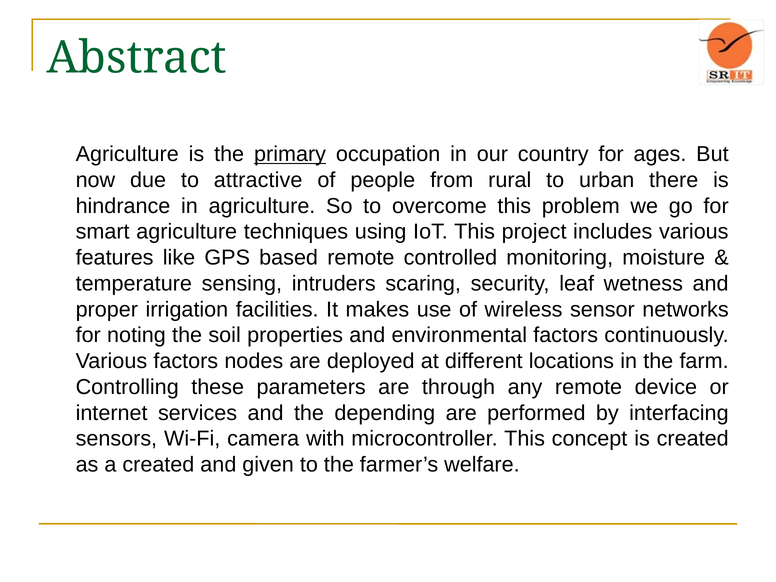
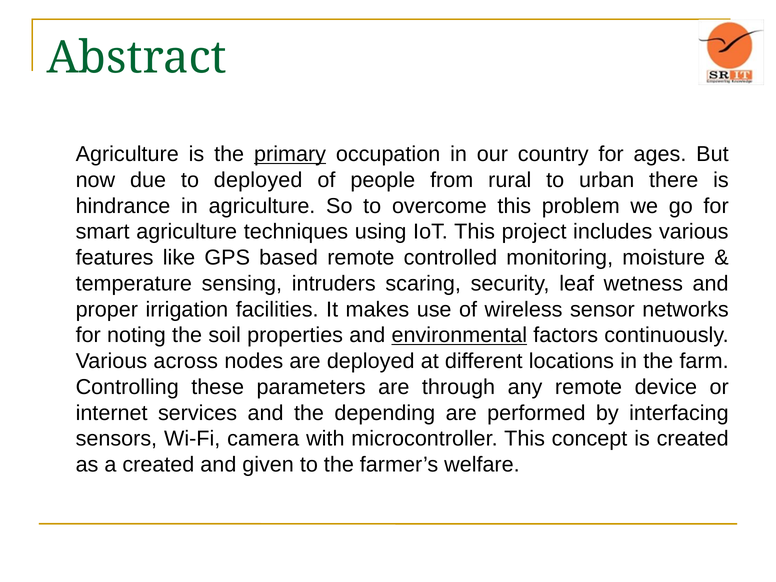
to attractive: attractive -> deployed (258, 180)
environmental underline: none -> present (459, 335)
Various factors: factors -> across (186, 361)
